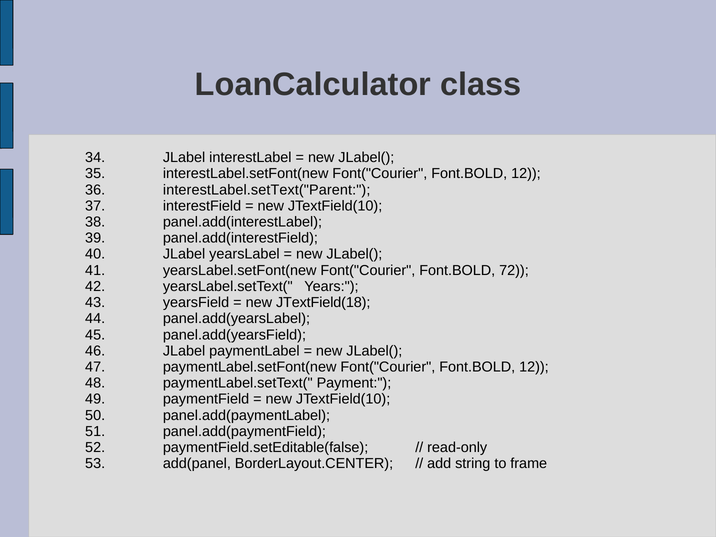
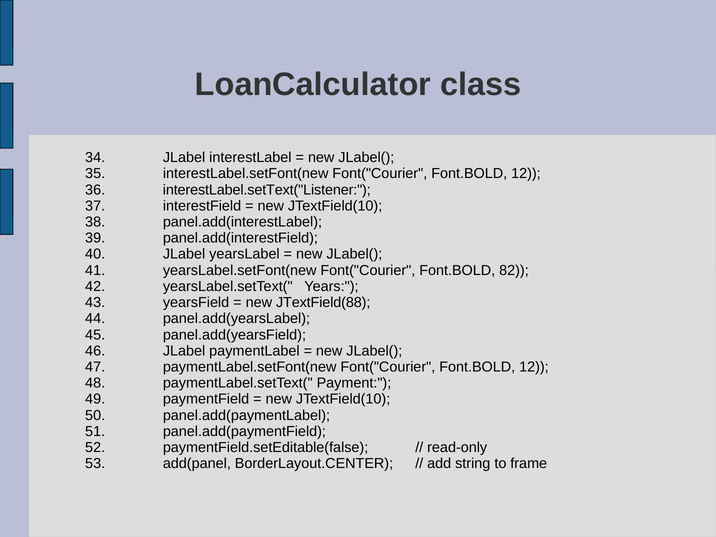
interestLabel.setText("Parent: interestLabel.setText("Parent -> interestLabel.setText("Listener (267, 190)
72: 72 -> 82 (514, 270)
JTextField(18: JTextField(18 -> JTextField(88 (323, 303)
